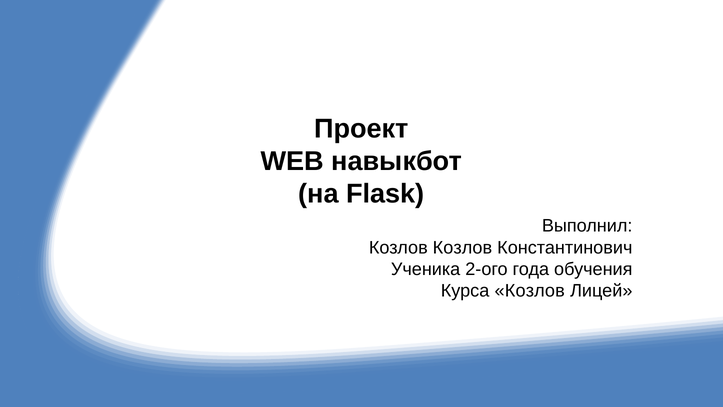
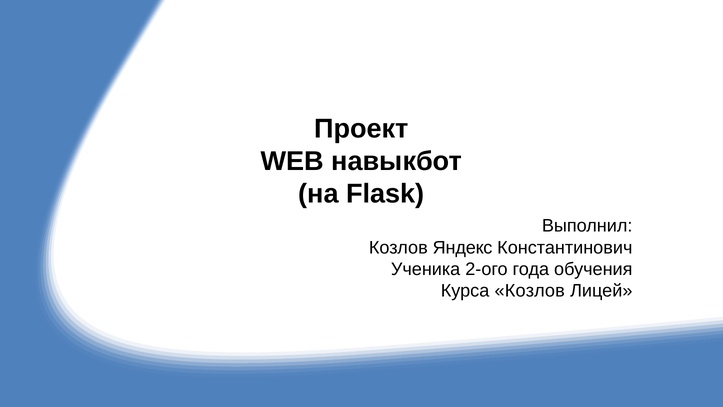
Козлов Козлов: Козлов -> Яндекс (463, 247)
